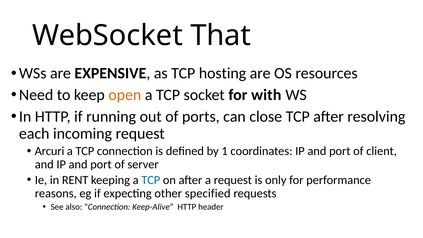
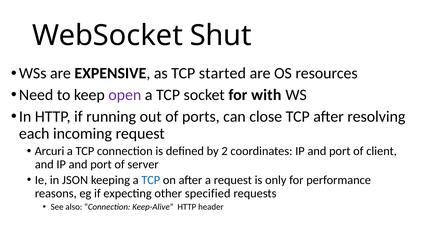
That: That -> Shut (221, 35)
hosting: hosting -> started (222, 73)
open colour: orange -> purple (125, 95)
1: 1 -> 2 (225, 151)
RENT: RENT -> JSON (75, 180)
